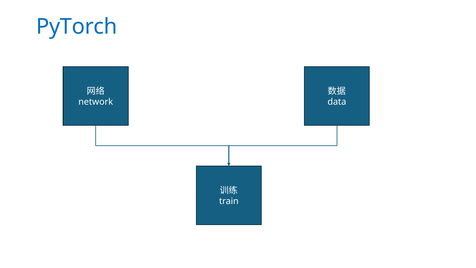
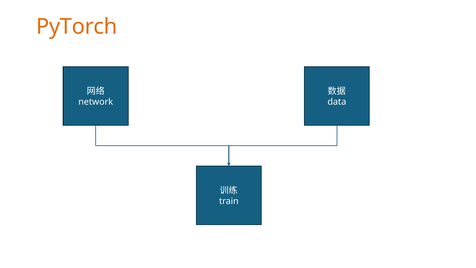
PyTorch colour: blue -> orange (77, 26)
